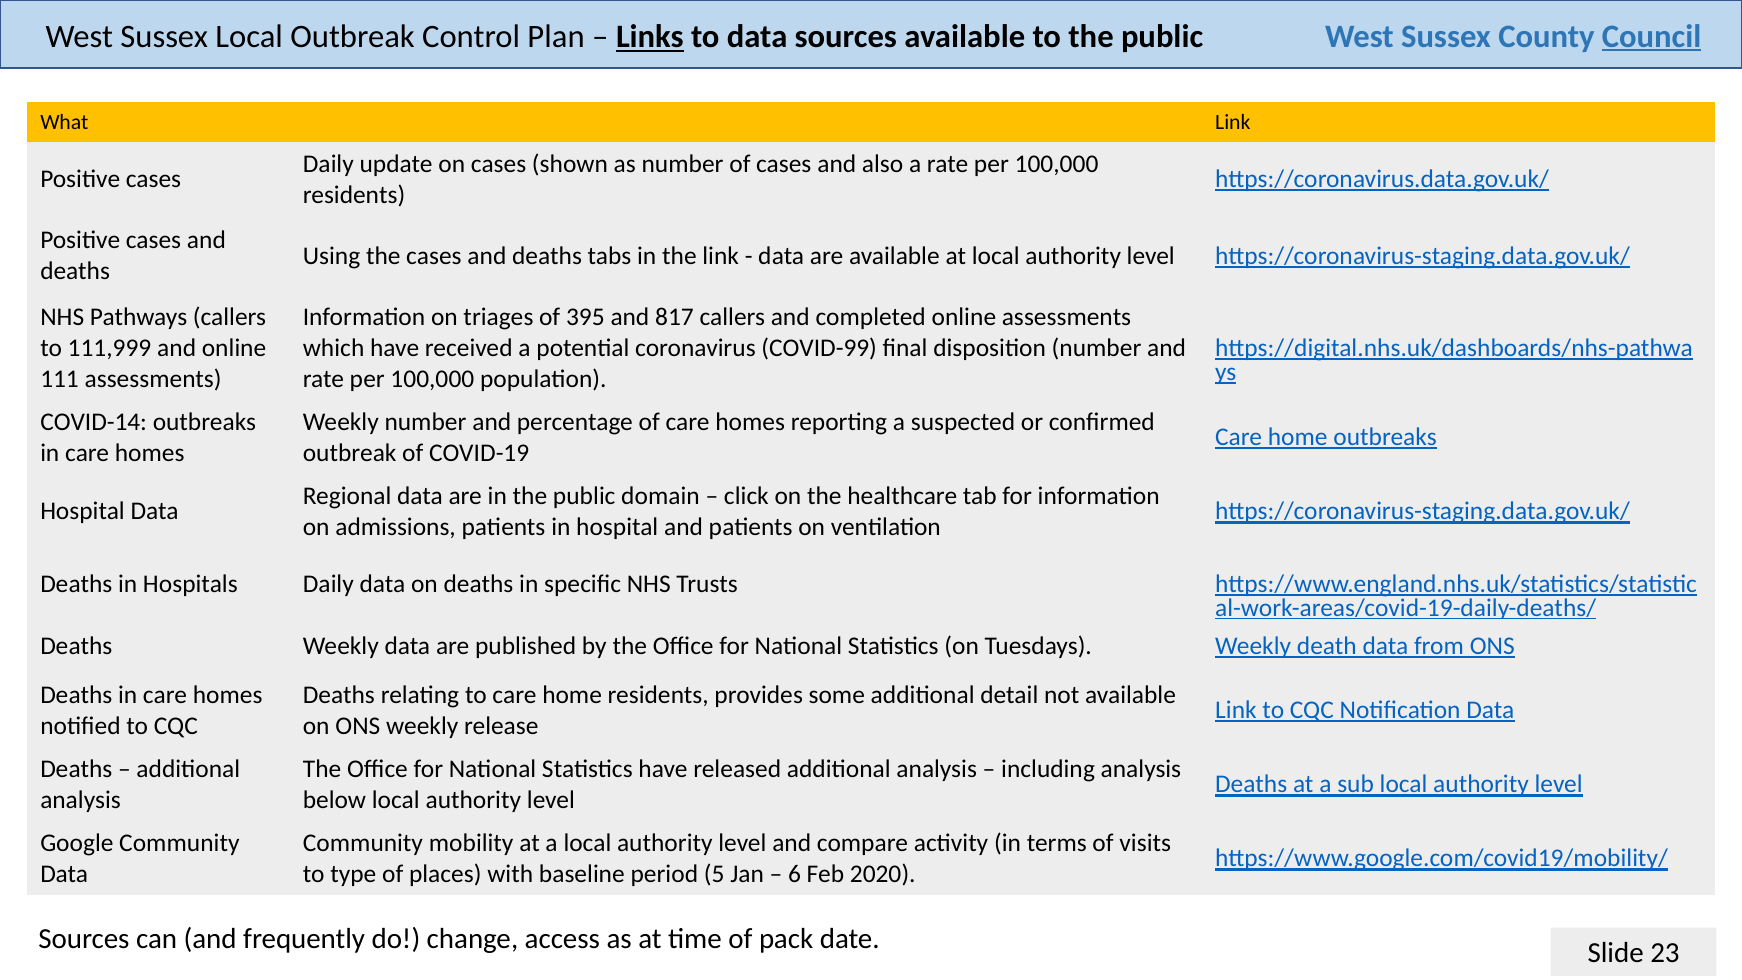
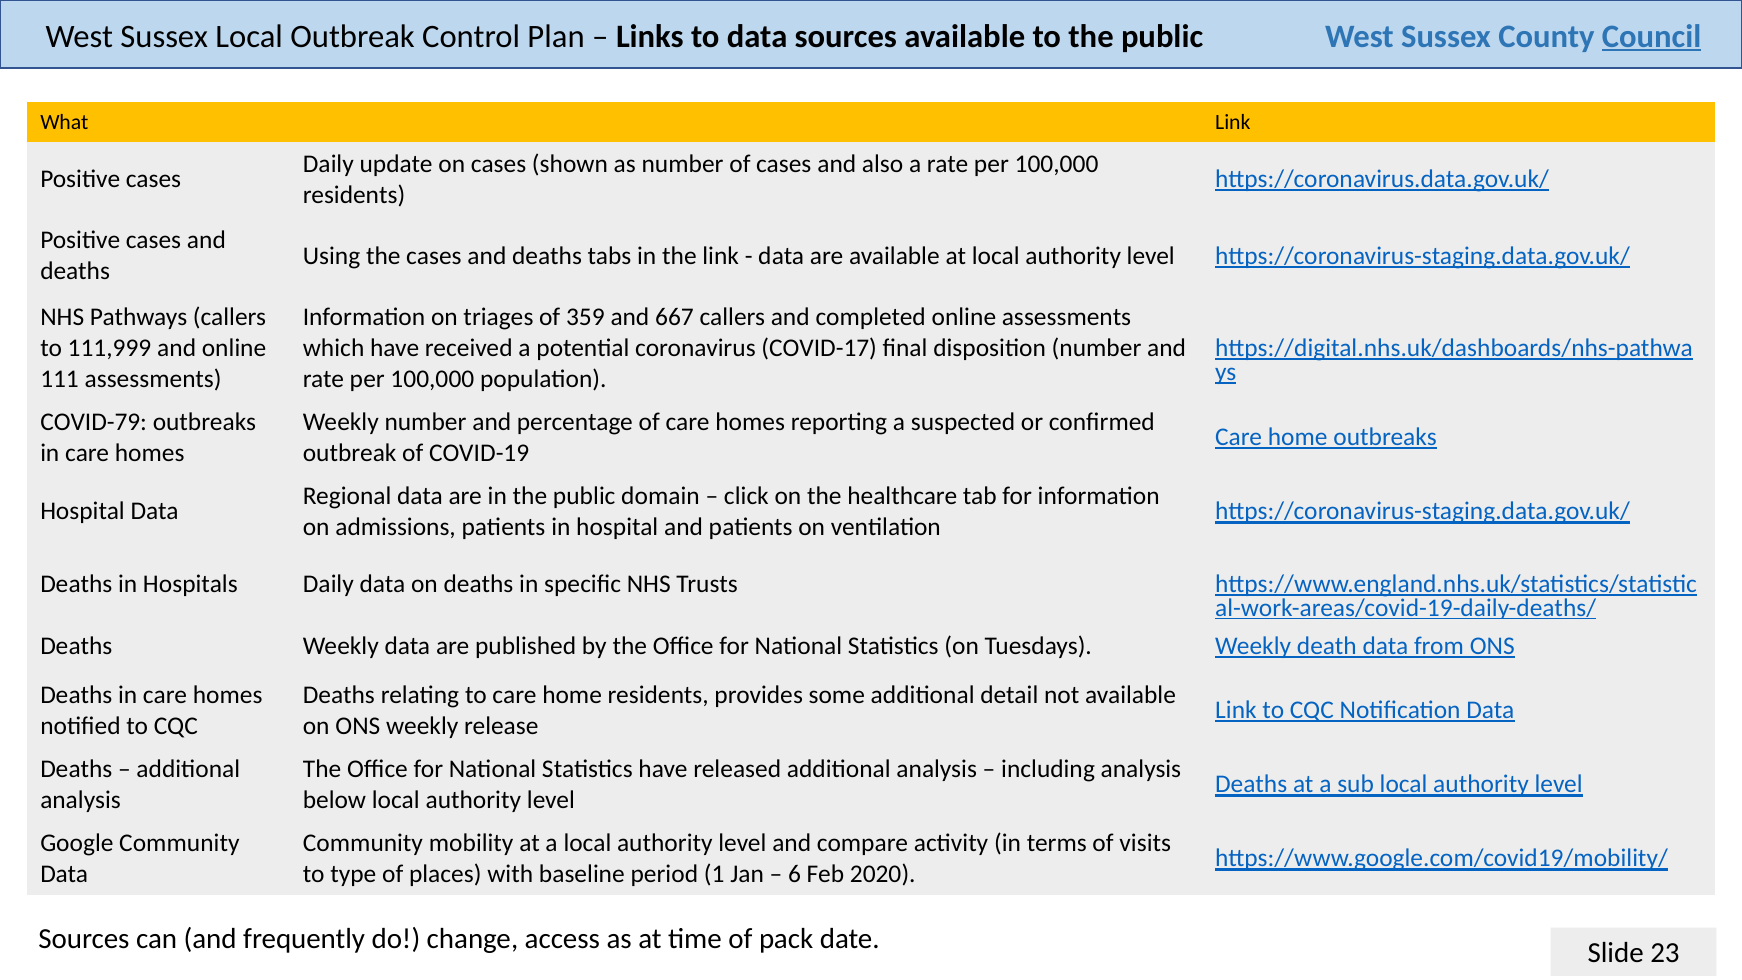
Links underline: present -> none (650, 37)
395: 395 -> 359 (585, 317)
817: 817 -> 667 (674, 317)
COVID-99: COVID-99 -> COVID-17 (819, 348)
COVID-14: COVID-14 -> COVID-79 (94, 422)
5: 5 -> 1 (714, 874)
